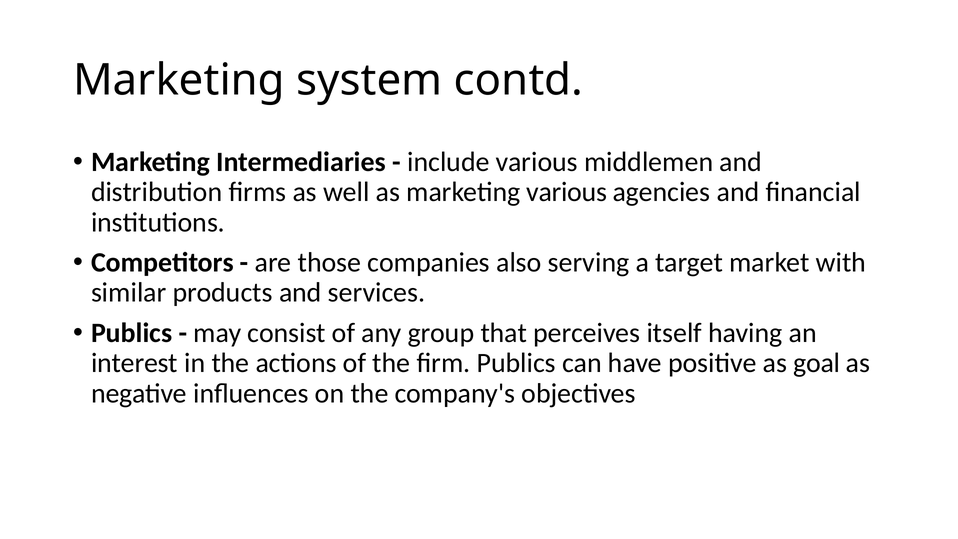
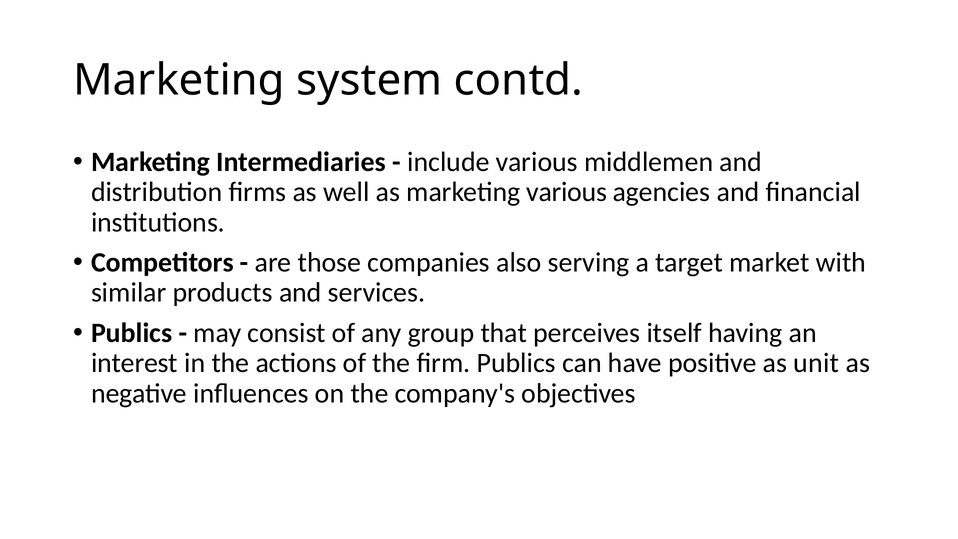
goal: goal -> unit (816, 363)
